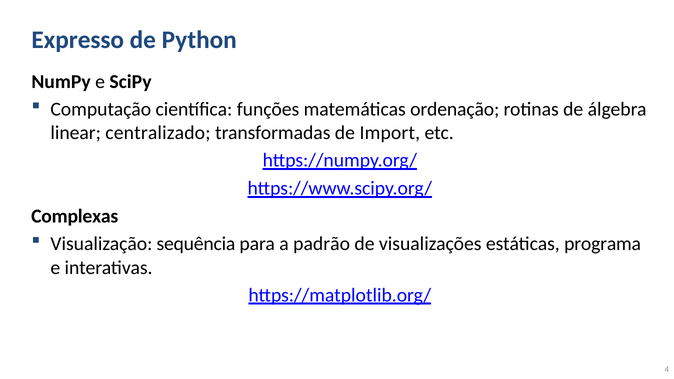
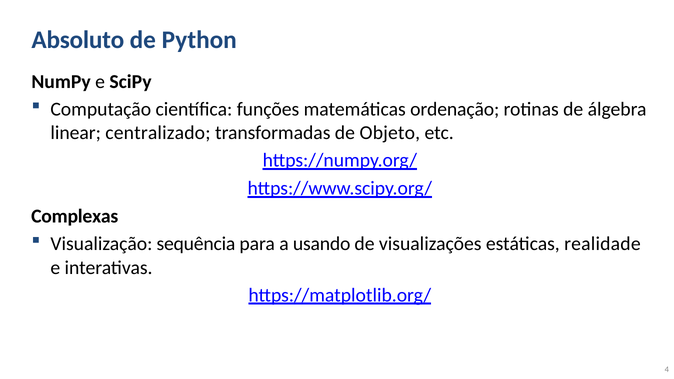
Expresso: Expresso -> Absoluto (78, 40)
Import: Import -> Objeto (390, 133)
padrão: padrão -> usando (322, 244)
programa: programa -> realidade (602, 244)
